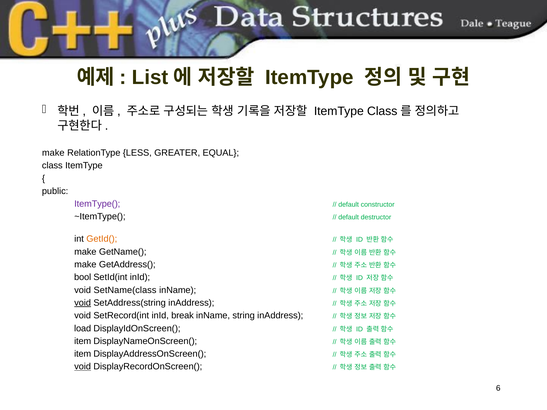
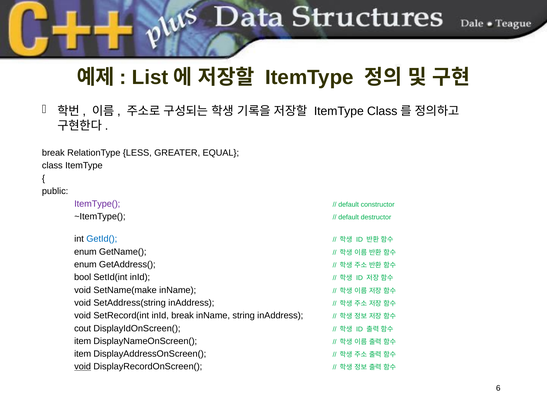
make: make -> break (53, 153)
GetId( colour: orange -> blue (102, 239)
make: make -> enum (85, 252)
make: make -> enum (85, 265)
SetName(class: SetName(class -> SetName(make (125, 290)
void underline: present -> none (83, 303)
load: load -> cout (83, 329)
